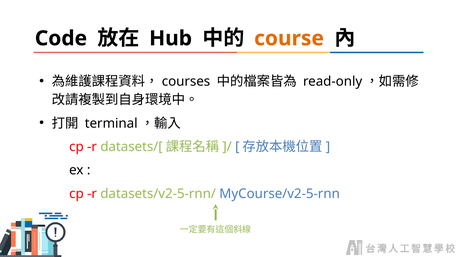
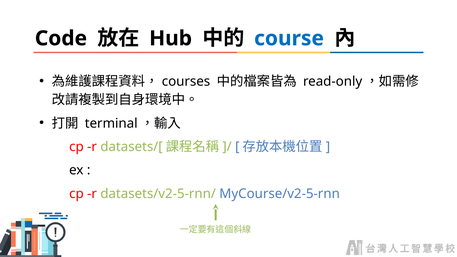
course colour: orange -> blue (289, 38)
